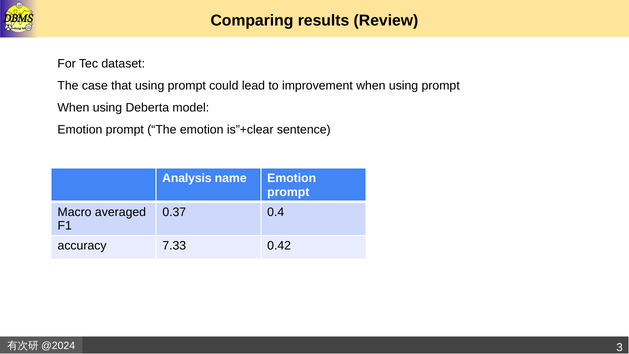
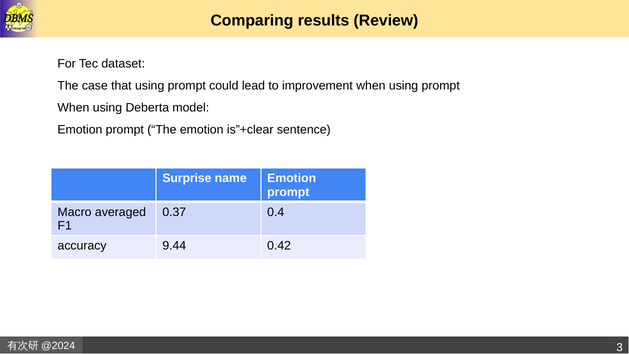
Analysis: Analysis -> Surprise (187, 178)
7.33: 7.33 -> 9.44 (174, 246)
